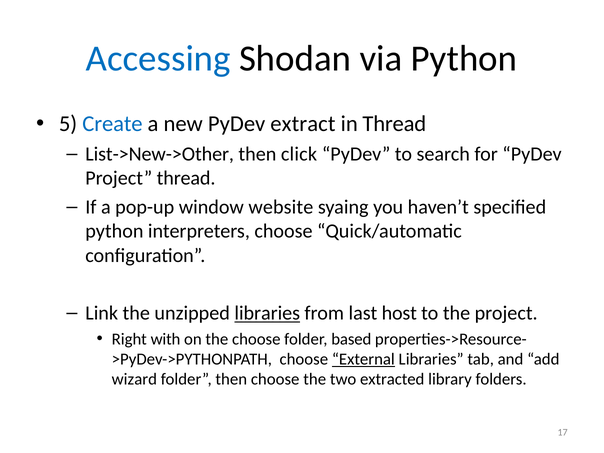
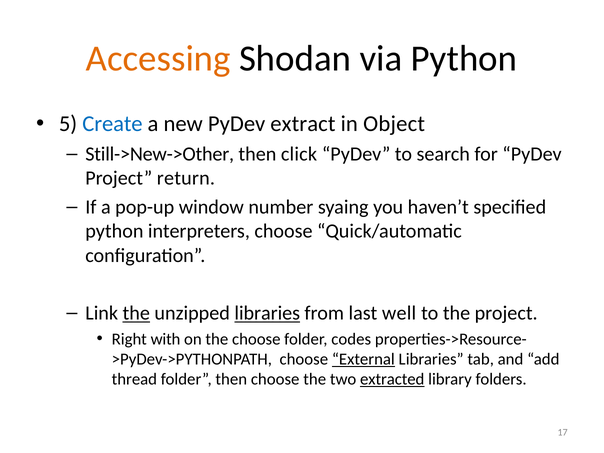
Accessing colour: blue -> orange (158, 58)
in Thread: Thread -> Object (394, 124)
List->New->Other: List->New->Other -> Still->New->Other (160, 154)
Project thread: thread -> return (186, 178)
website: website -> number (281, 207)
the underline: none -> present (136, 313)
host: host -> well (399, 313)
based: based -> codes (351, 339)
wizard: wizard -> thread (134, 379)
extracted underline: none -> present (392, 379)
